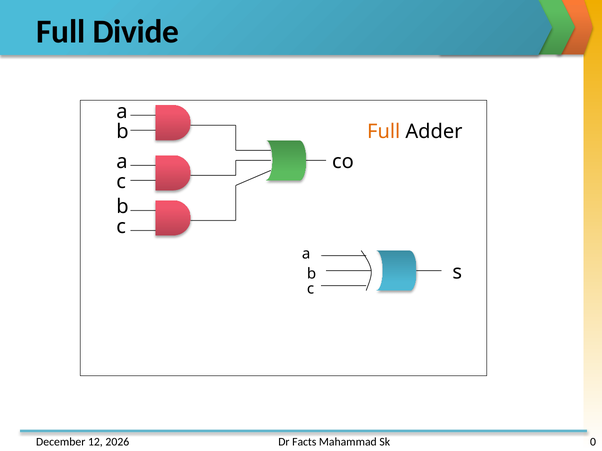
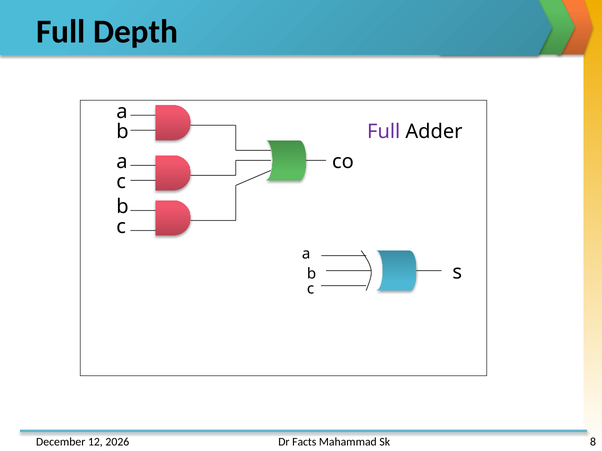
Divide: Divide -> Depth (136, 32)
Full colour: orange -> purple (384, 132)
0: 0 -> 8 (593, 442)
